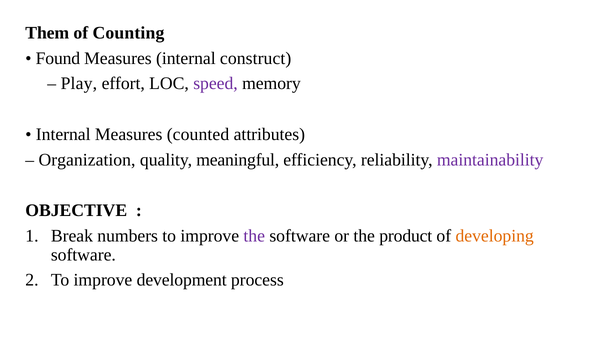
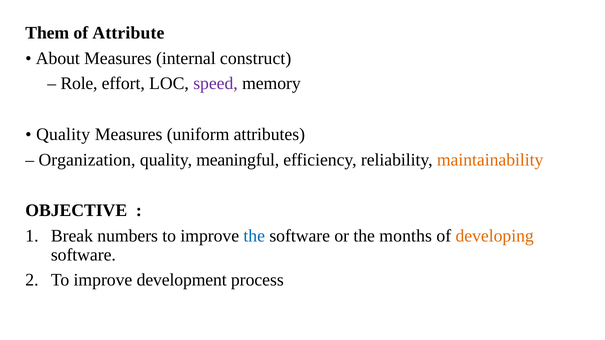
Counting: Counting -> Attribute (128, 33)
Found: Found -> About (58, 58)
Play: Play -> Role (79, 84)
Internal: Internal -> Quality (63, 134)
counted: counted -> uniform (198, 134)
maintainability colour: purple -> orange (490, 160)
the colour: purple -> blue (254, 236)
product: product -> months (406, 236)
